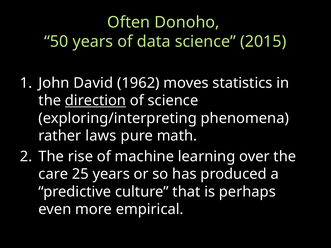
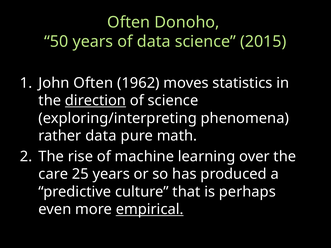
John David: David -> Often (93, 83)
rather laws: laws -> data (101, 136)
empirical underline: none -> present (150, 210)
